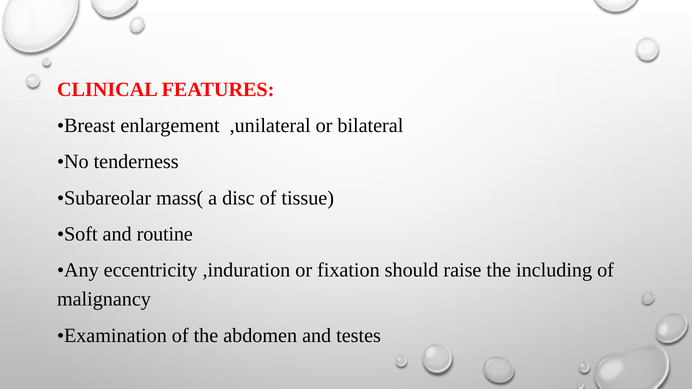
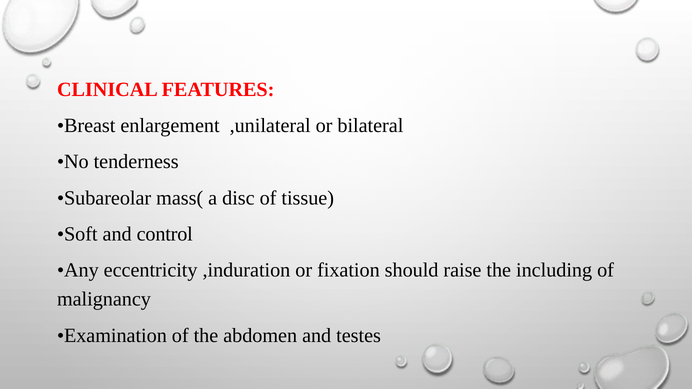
routine: routine -> control (165, 234)
